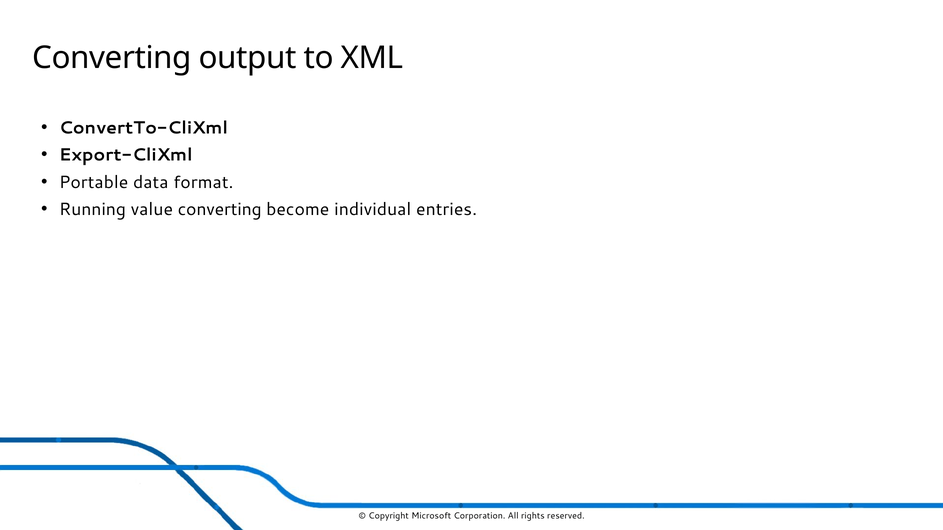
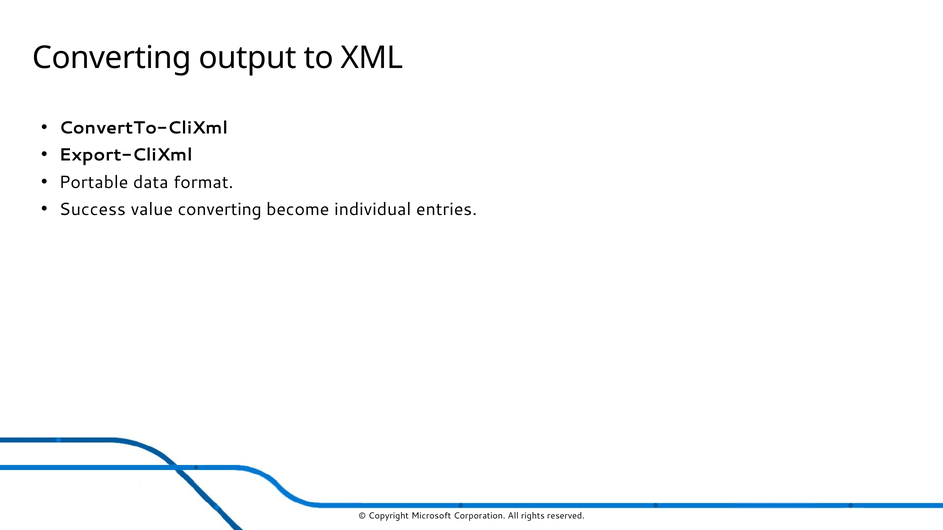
Running: Running -> Success (92, 209)
